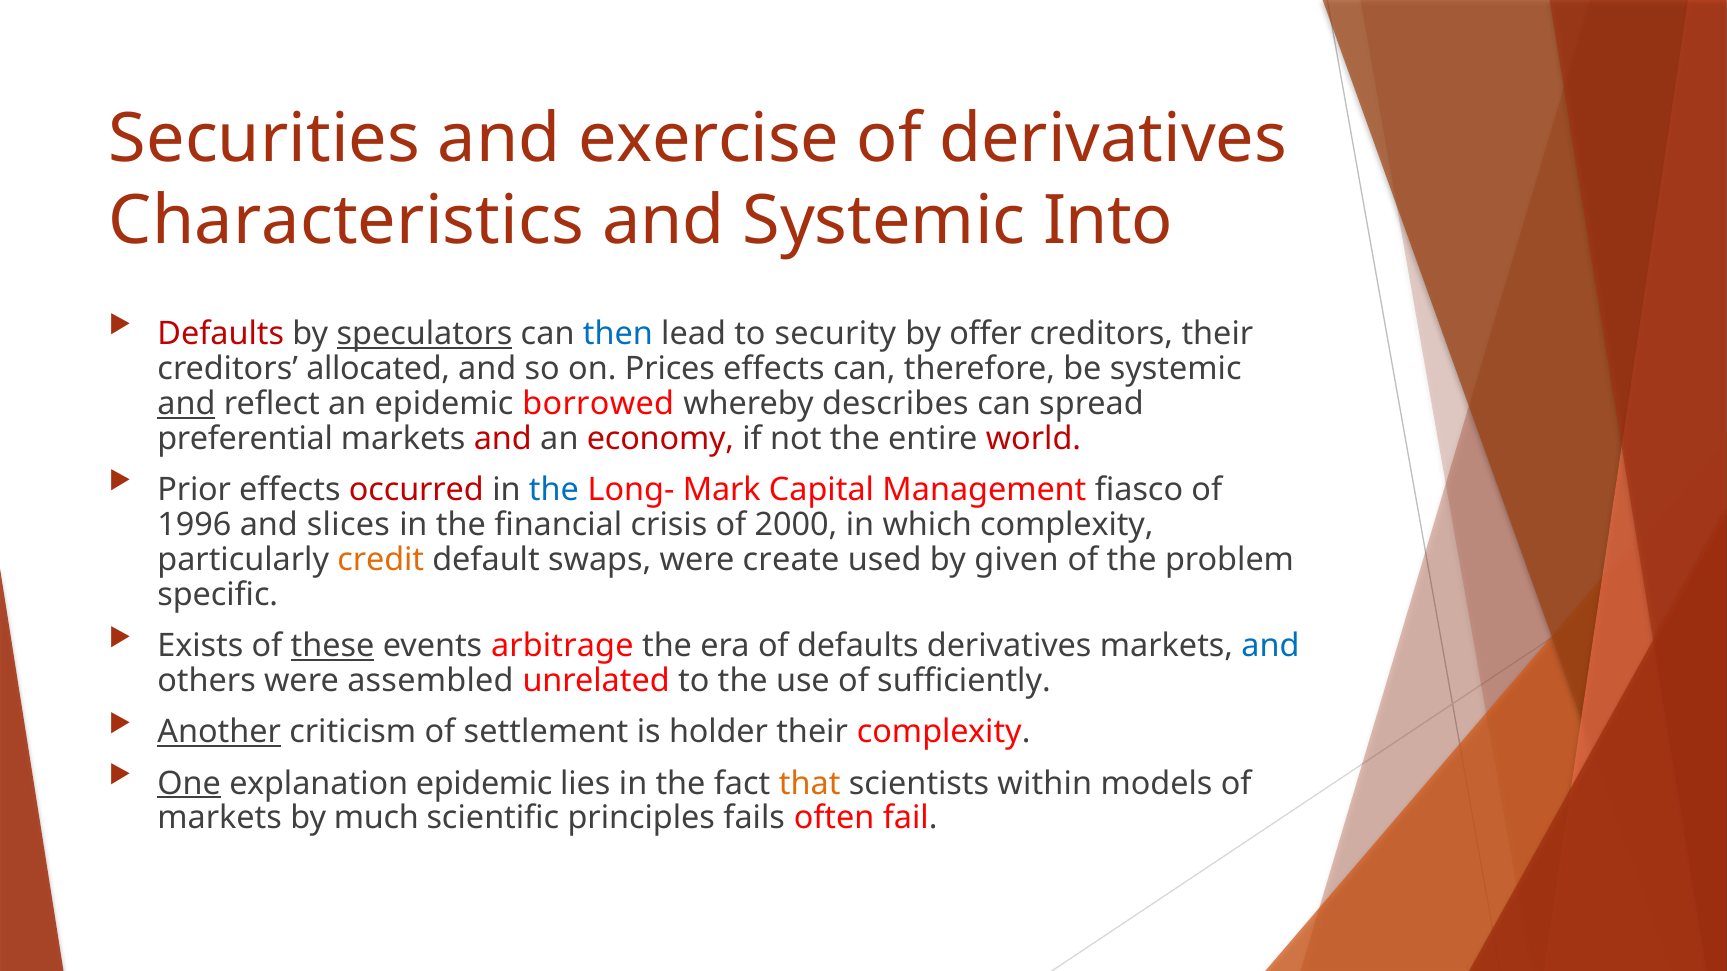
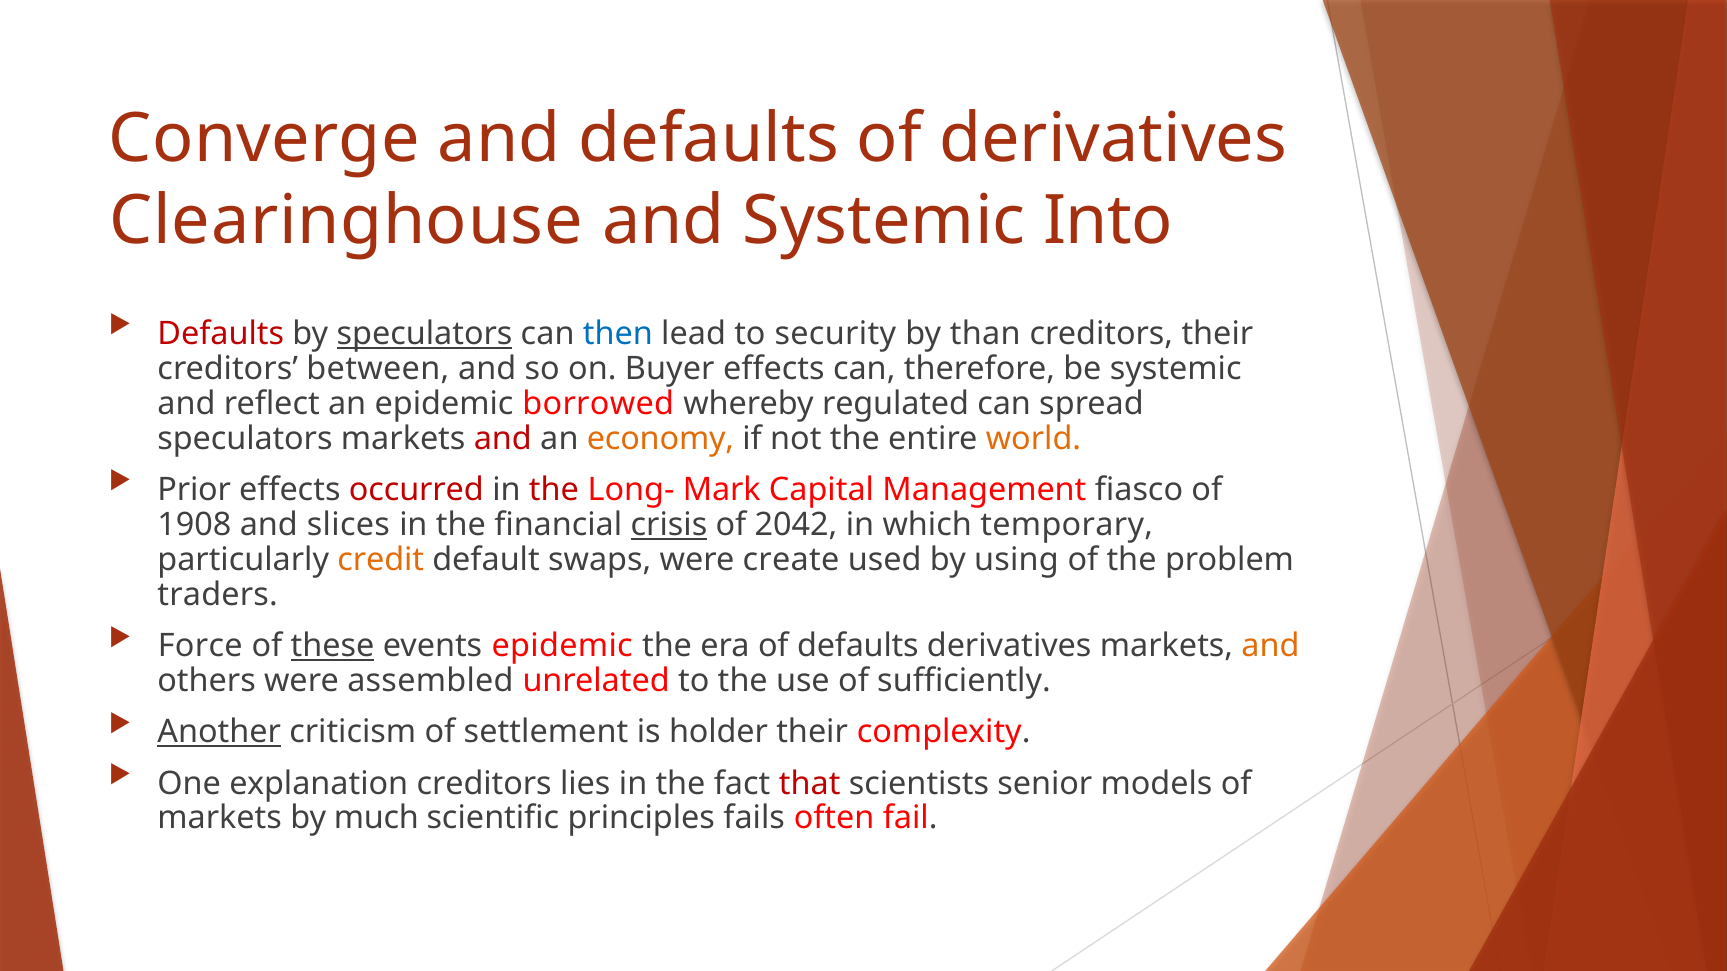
Securities: Securities -> Converge (264, 139)
and exercise: exercise -> defaults (709, 139)
Characteristics: Characteristics -> Clearinghouse (346, 221)
offer: offer -> than (985, 334)
allocated: allocated -> between (378, 369)
Prices: Prices -> Buyer (670, 369)
and underline: present -> none (186, 404)
describes: describes -> regulated (895, 404)
preferential: preferential -> speculators (245, 439)
economy colour: red -> orange (660, 439)
world colour: red -> orange (1033, 439)
the colour: blue -> red (554, 490)
1996: 1996 -> 1908 (194, 525)
crisis underline: none -> present (669, 525)
2000: 2000 -> 2042 (796, 525)
which complexity: complexity -> temporary (1067, 525)
given: given -> using (1016, 560)
specific: specific -> traders (218, 595)
Exists: Exists -> Force (200, 646)
events arbitrage: arbitrage -> epidemic (562, 646)
and colour: blue -> orange (1271, 646)
One underline: present -> none (189, 784)
explanation epidemic: epidemic -> creditors (484, 784)
that colour: orange -> red (810, 784)
within: within -> senior (1045, 784)
